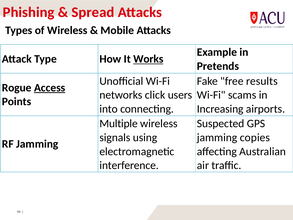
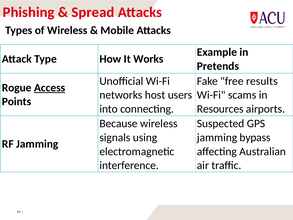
Works underline: present -> none (148, 59)
click: click -> host (155, 95)
Increasing: Increasing -> Resources (220, 109)
Multiple: Multiple -> Because (119, 123)
copies: copies -> bypass (255, 137)
